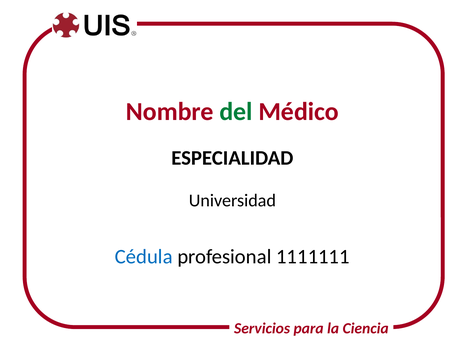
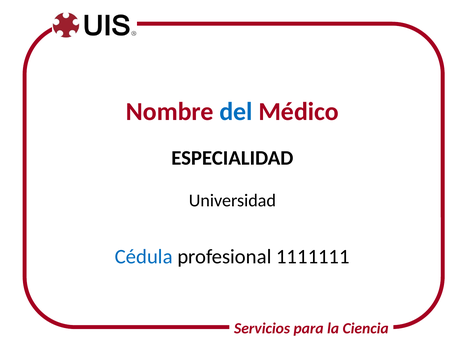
del colour: green -> blue (236, 112)
